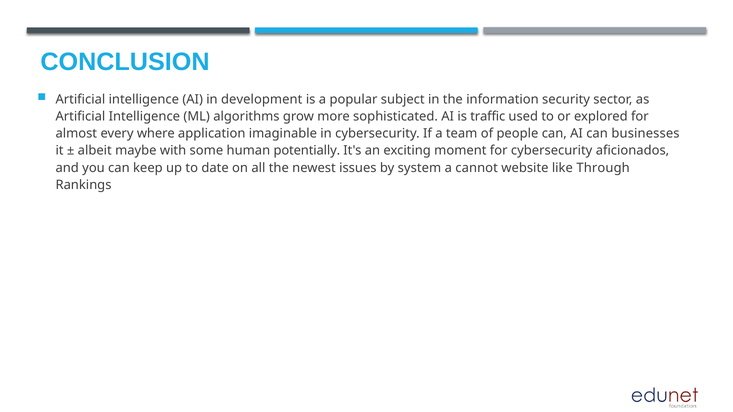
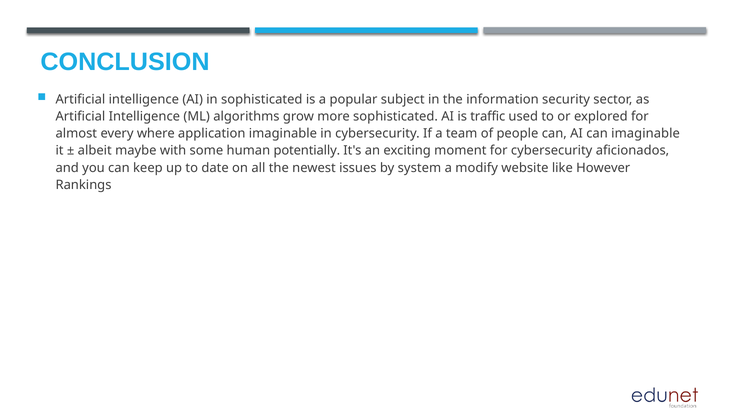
in development: development -> sophisticated (262, 99)
can businesses: businesses -> imaginable (646, 134)
cannot: cannot -> modify (477, 168)
Through: Through -> However (603, 168)
